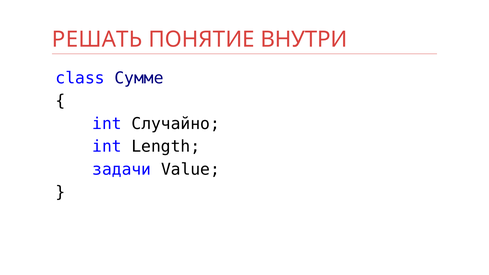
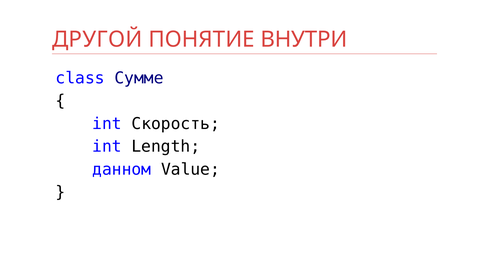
РЕШАТЬ: РЕШАТЬ -> ДРУГОЙ (97, 39)
Случайно: Случайно -> Скорость (176, 124)
задачи: задачи -> данном (122, 169)
